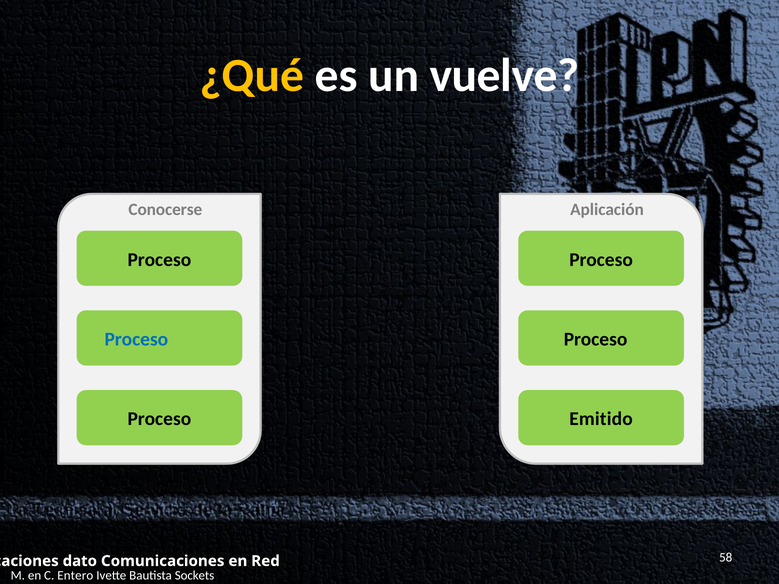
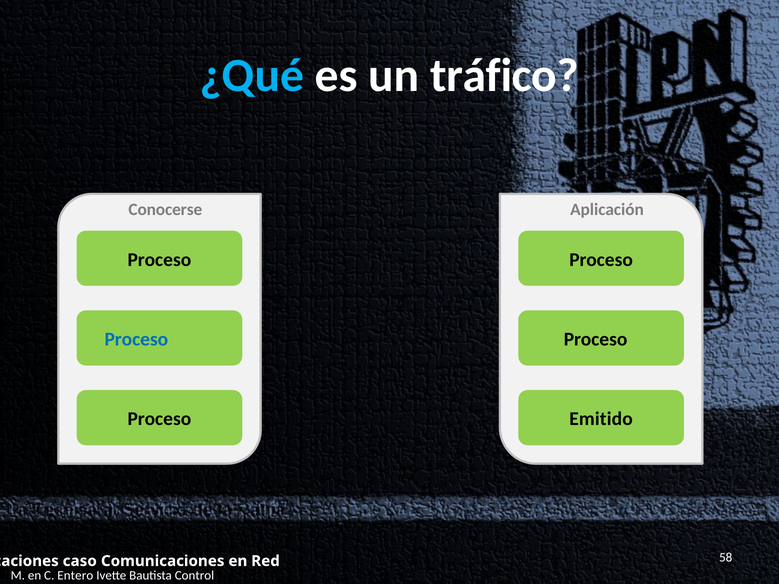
¿Qué colour: yellow -> light blue (252, 75)
vuelve: vuelve -> tráfico (504, 75)
dato: dato -> caso (80, 561)
Sockets: Sockets -> Control (194, 575)
